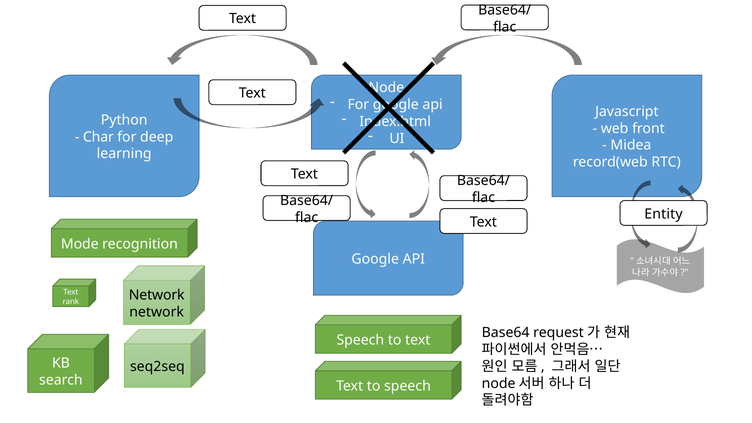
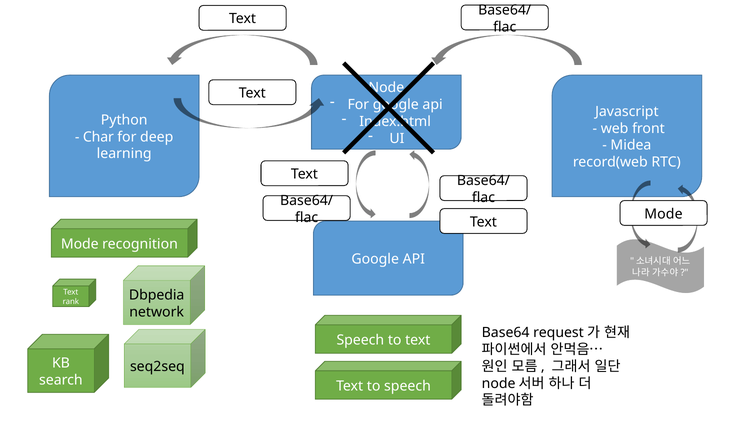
Entity: Entity -> Mode (663, 214)
Network: Network -> Dbpedia (157, 295)
